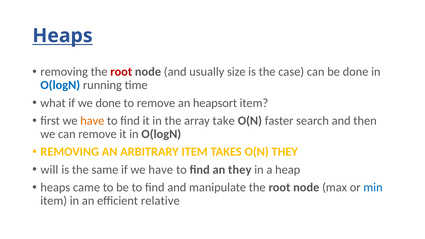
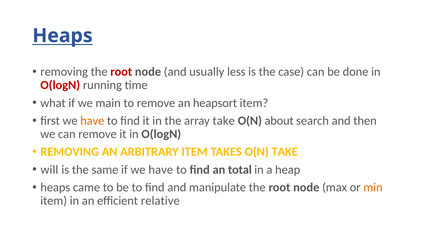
size: size -> less (236, 72)
O(logN colour: blue -> red (60, 85)
we done: done -> main (108, 103)
faster: faster -> about (279, 121)
O(N THEY: THEY -> TAKE (285, 152)
an they: they -> total (240, 170)
min colour: blue -> orange (373, 188)
